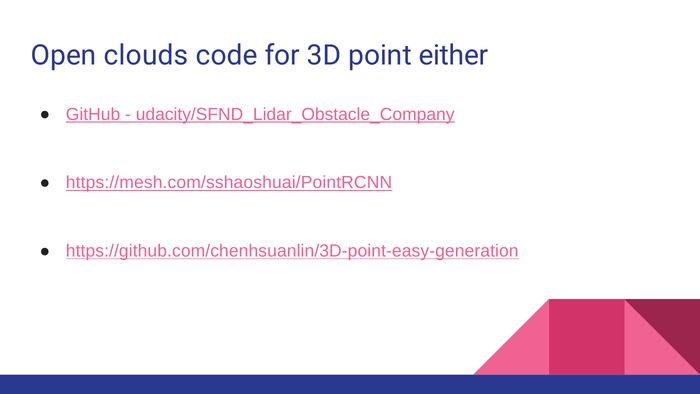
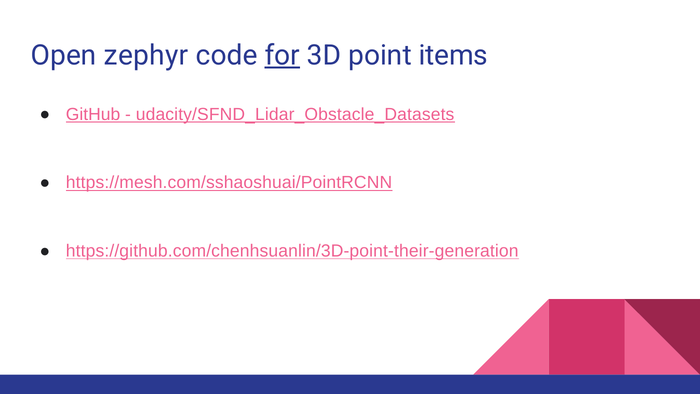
clouds: clouds -> zephyr (146, 55)
for underline: none -> present (282, 55)
either: either -> items (453, 55)
udacity/SFND_Lidar_Obstacle_Company: udacity/SFND_Lidar_Obstacle_Company -> udacity/SFND_Lidar_Obstacle_Datasets (295, 114)
https://github.com/chenhsuanlin/3D-point-easy-generation: https://github.com/chenhsuanlin/3D-point-easy-generation -> https://github.com/chenhsuanlin/3D-point-their-generation (292, 251)
